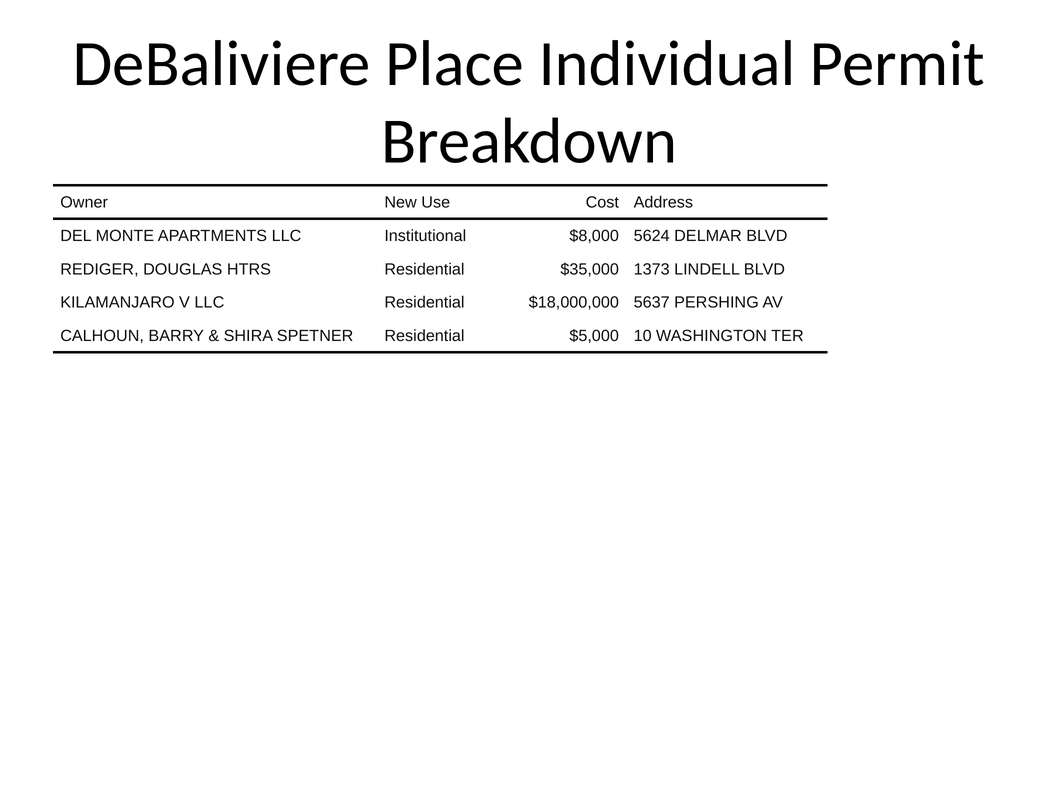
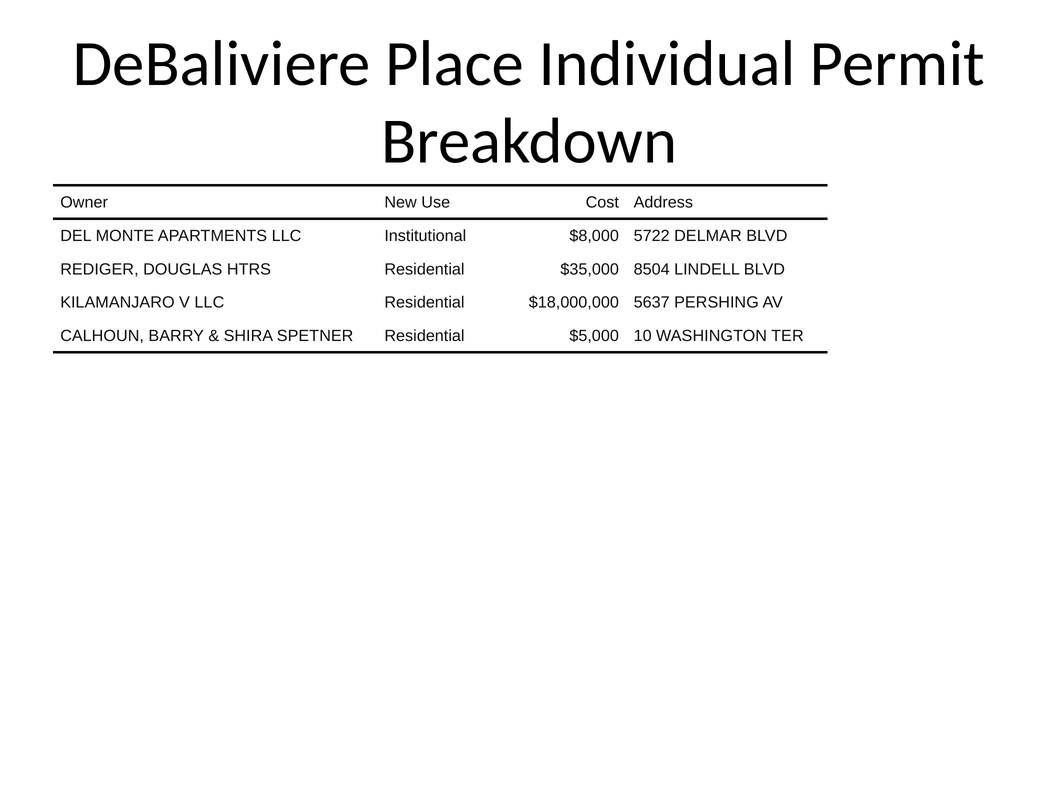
5624: 5624 -> 5722 (652, 236)
1373: 1373 -> 8504 (652, 269)
